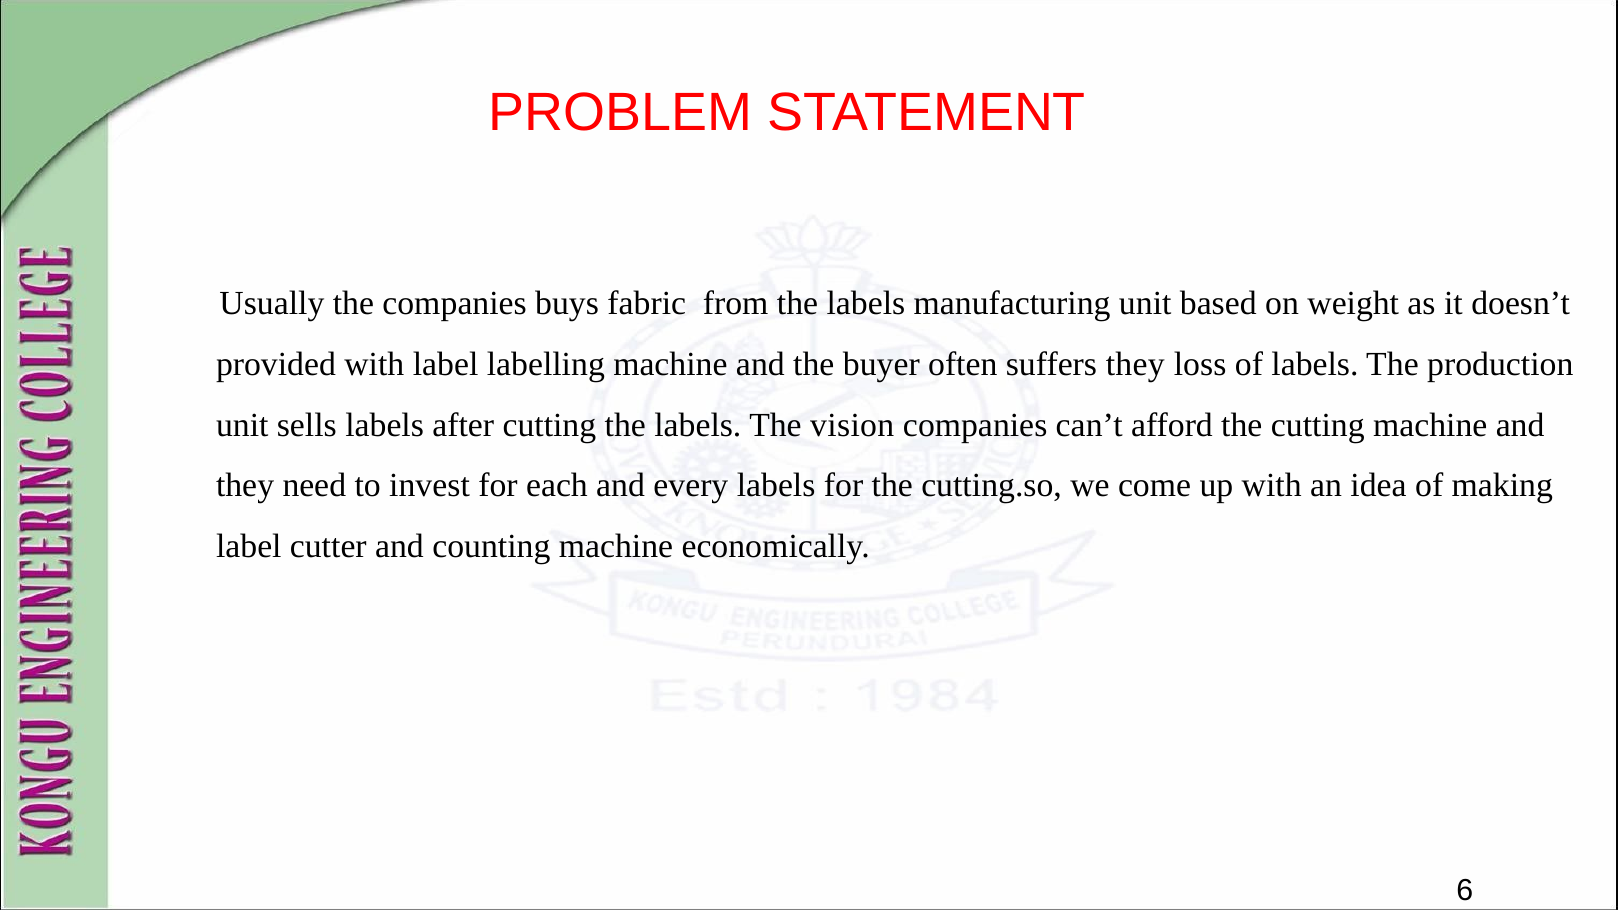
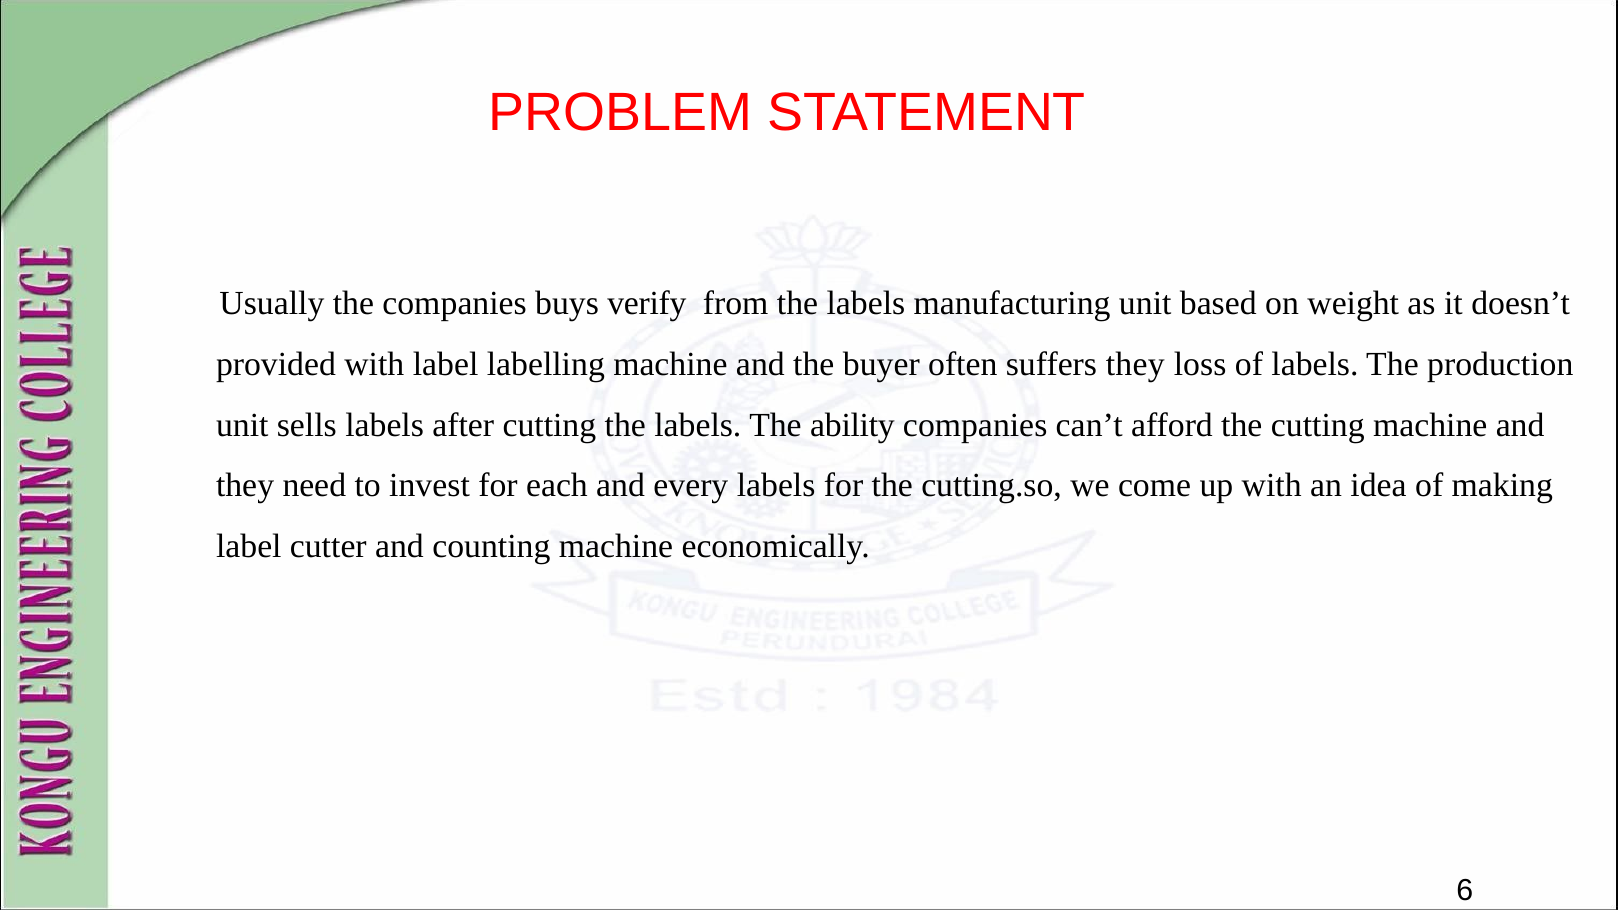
fabric: fabric -> verify (647, 304)
vision: vision -> ability (853, 425)
